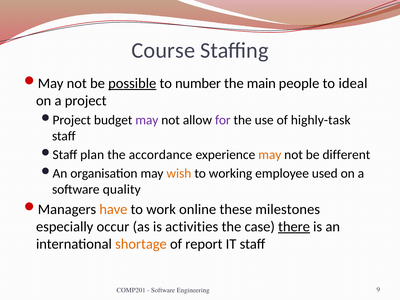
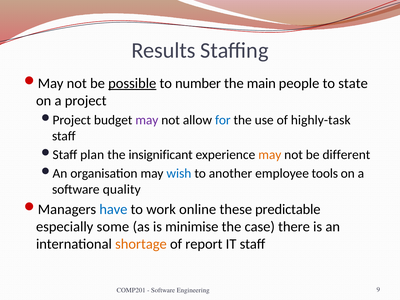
Course: Course -> Results (163, 50)
ideal: ideal -> state (353, 83)
for colour: purple -> blue (223, 120)
accordance: accordance -> insignificant (161, 155)
wish colour: orange -> blue (179, 174)
working: working -> another (231, 174)
used: used -> tools (325, 174)
have colour: orange -> blue (113, 209)
milestones: milestones -> predictable (288, 209)
occur: occur -> some (113, 227)
activities: activities -> minimise (192, 227)
there underline: present -> none (294, 227)
